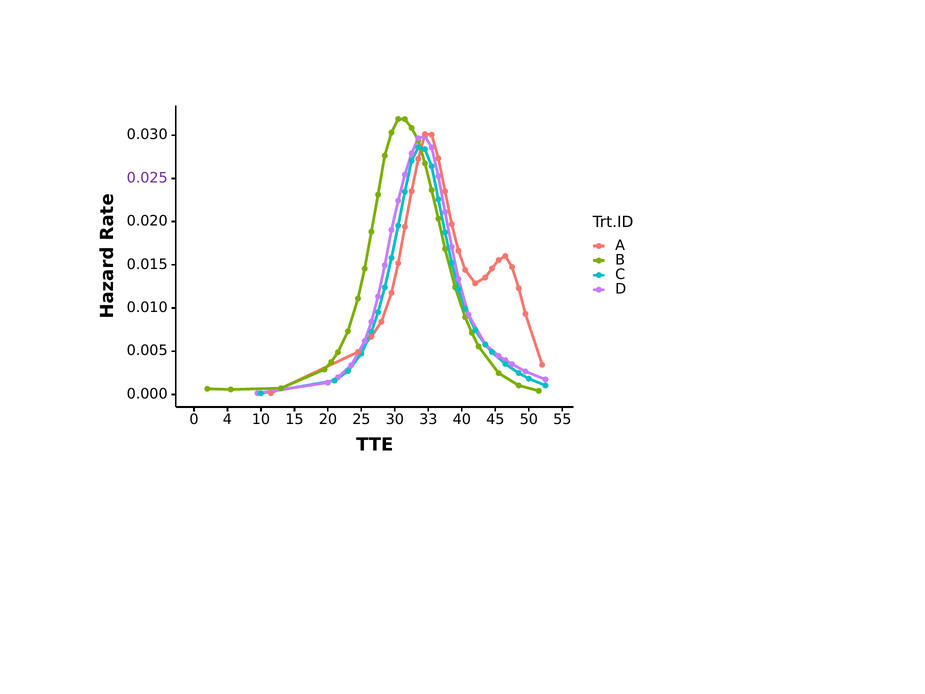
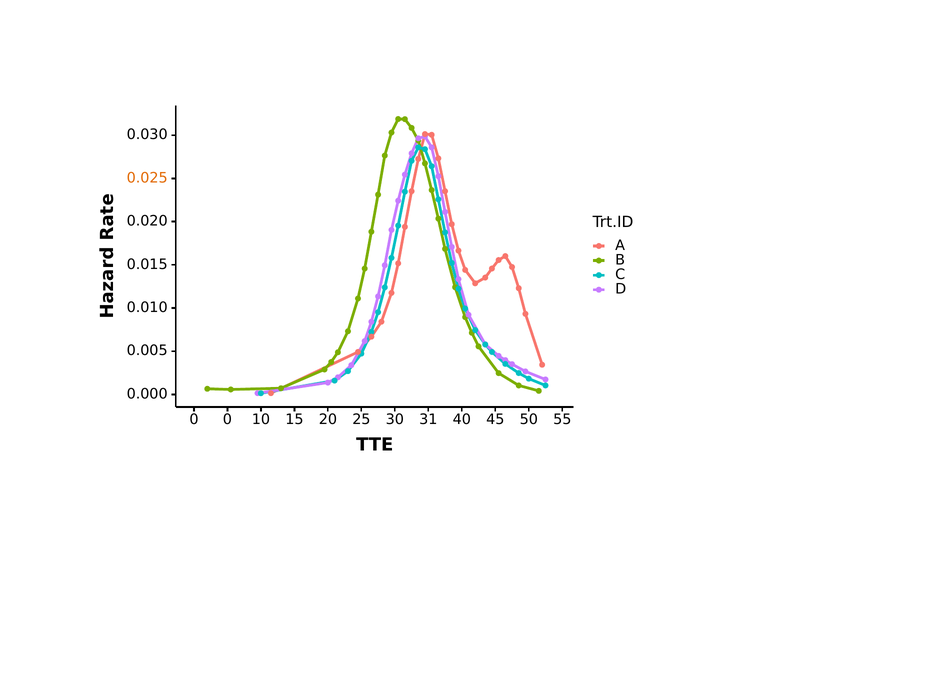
0.025 colour: purple -> orange (147, 178)
0 4: 4 -> 0 (227, 420)
33: 33 -> 31 (428, 420)
